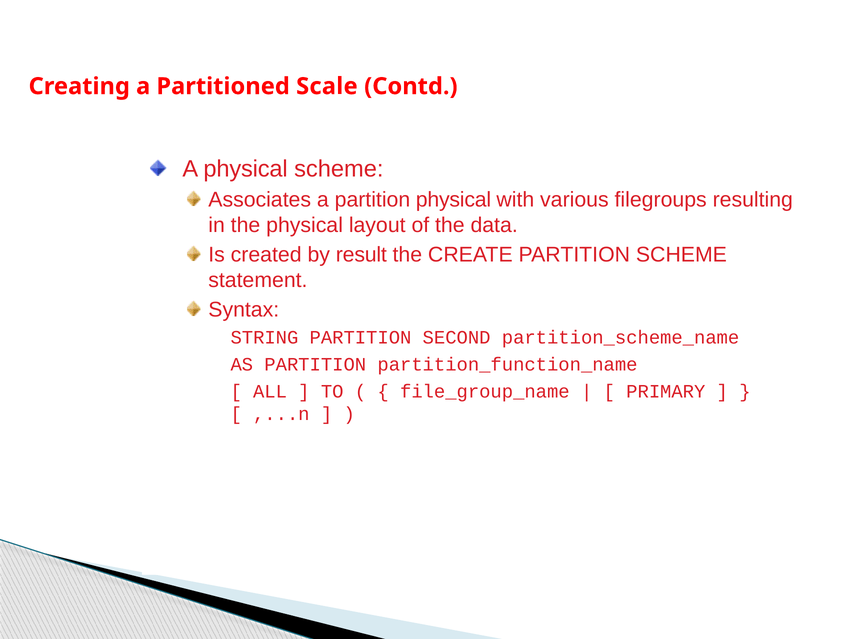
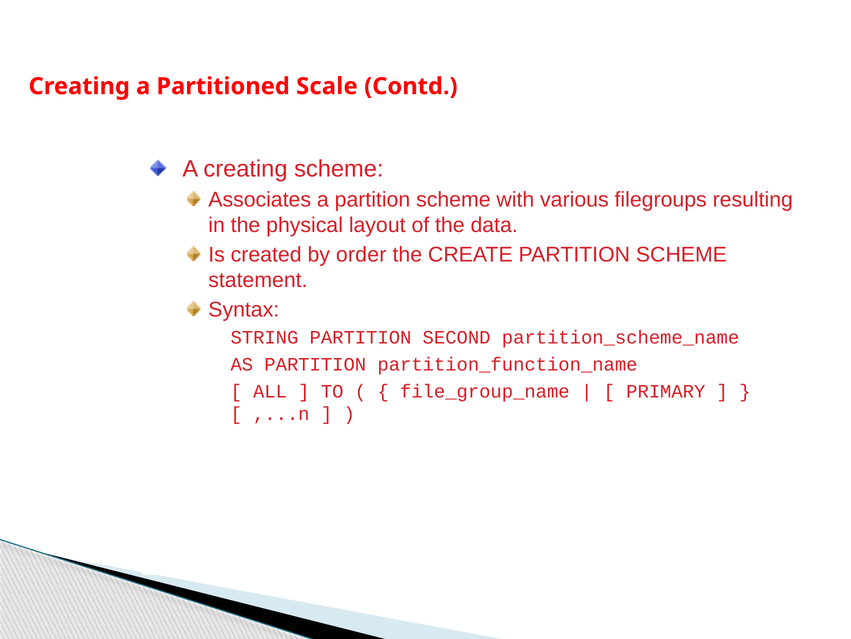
A physical: physical -> creating (245, 169)
a partition physical: physical -> scheme (453, 199)
result: result -> order (361, 254)
